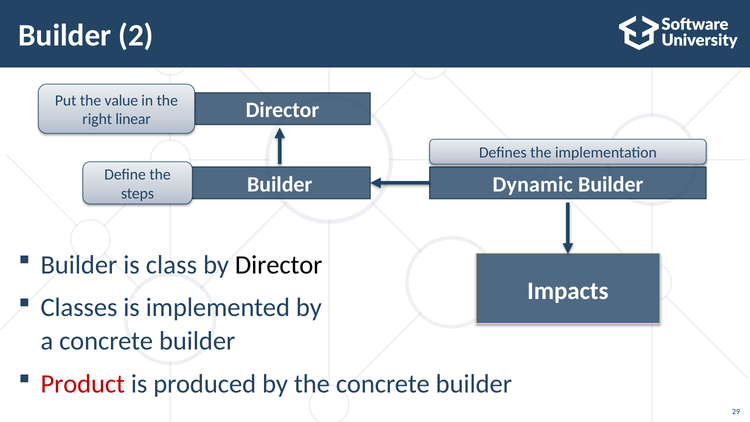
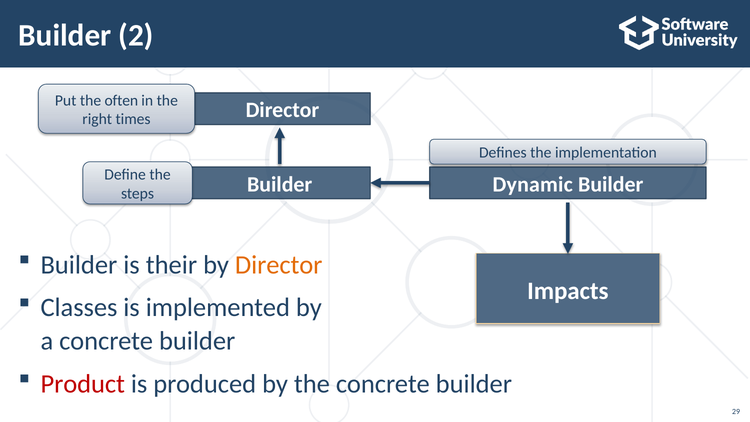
value: value -> often (121, 100)
linear: linear -> times (133, 119)
class: class -> their (171, 265)
Director colour: black -> orange (279, 265)
